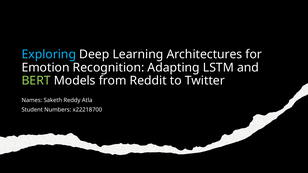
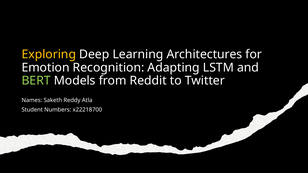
Exploring colour: light blue -> yellow (49, 54)
